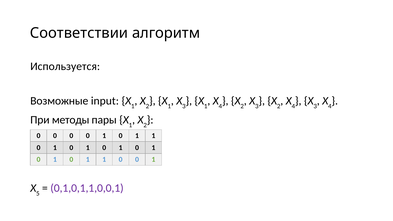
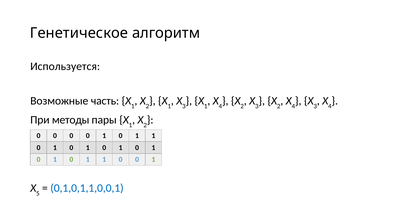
Соответствии: Соответствии -> Генетическое (79, 33)
input: input -> часть (105, 101)
0,1,0,1,1,0,0,1 colour: purple -> blue (87, 188)
